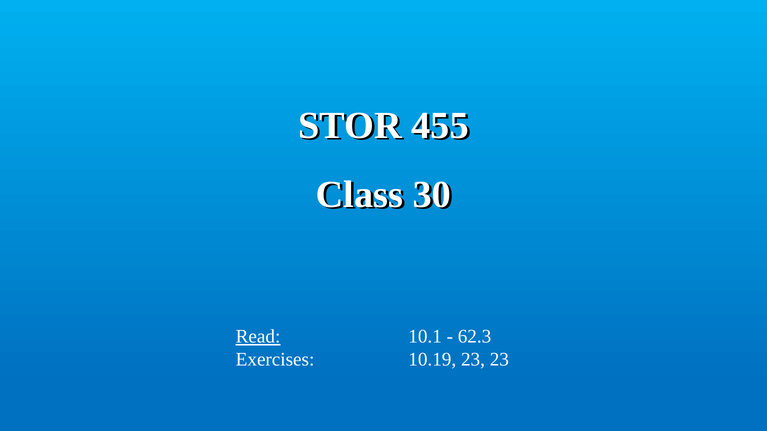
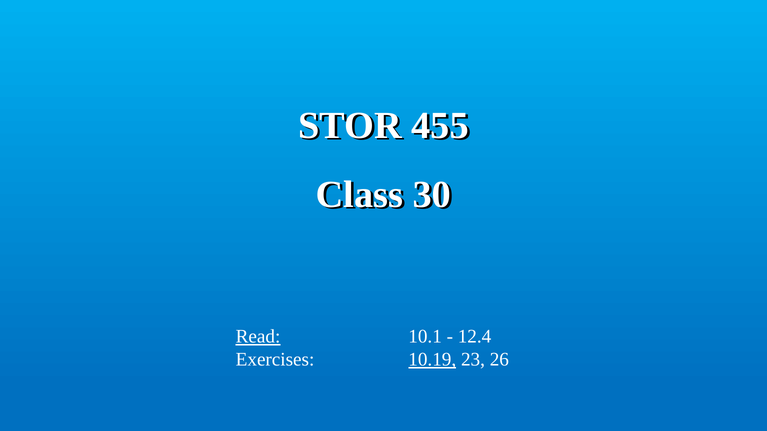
62.3: 62.3 -> 12.4 (475, 337)
10.19 underline: none -> present (432, 360)
23 23: 23 -> 26 (499, 360)
